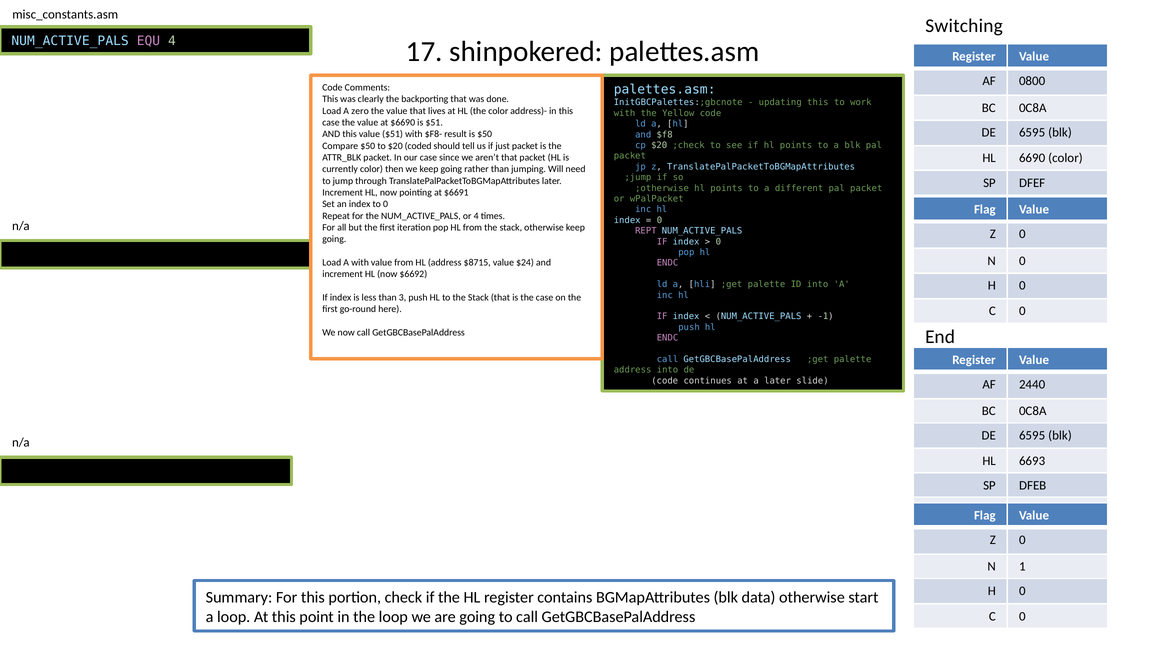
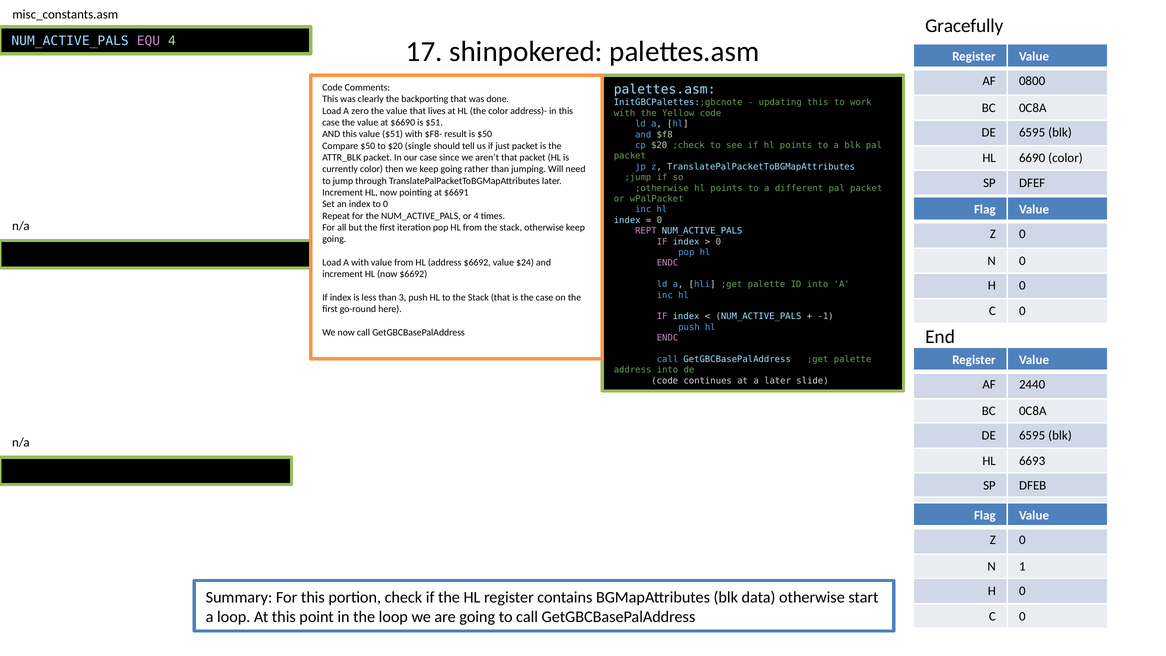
Switching: Switching -> Gracefully (964, 26)
coded: coded -> single (418, 146)
address $8715: $8715 -> $6692 (477, 262)
